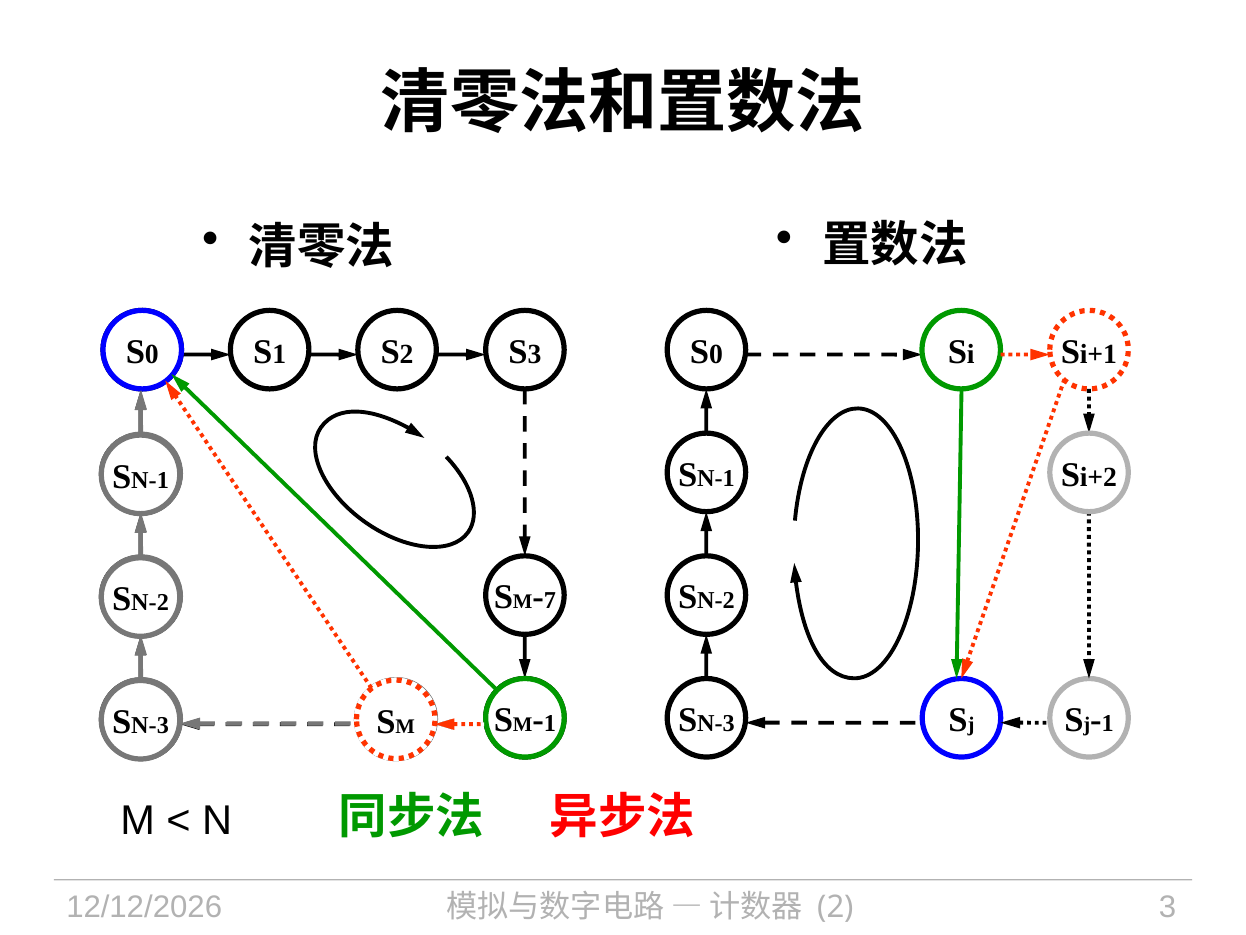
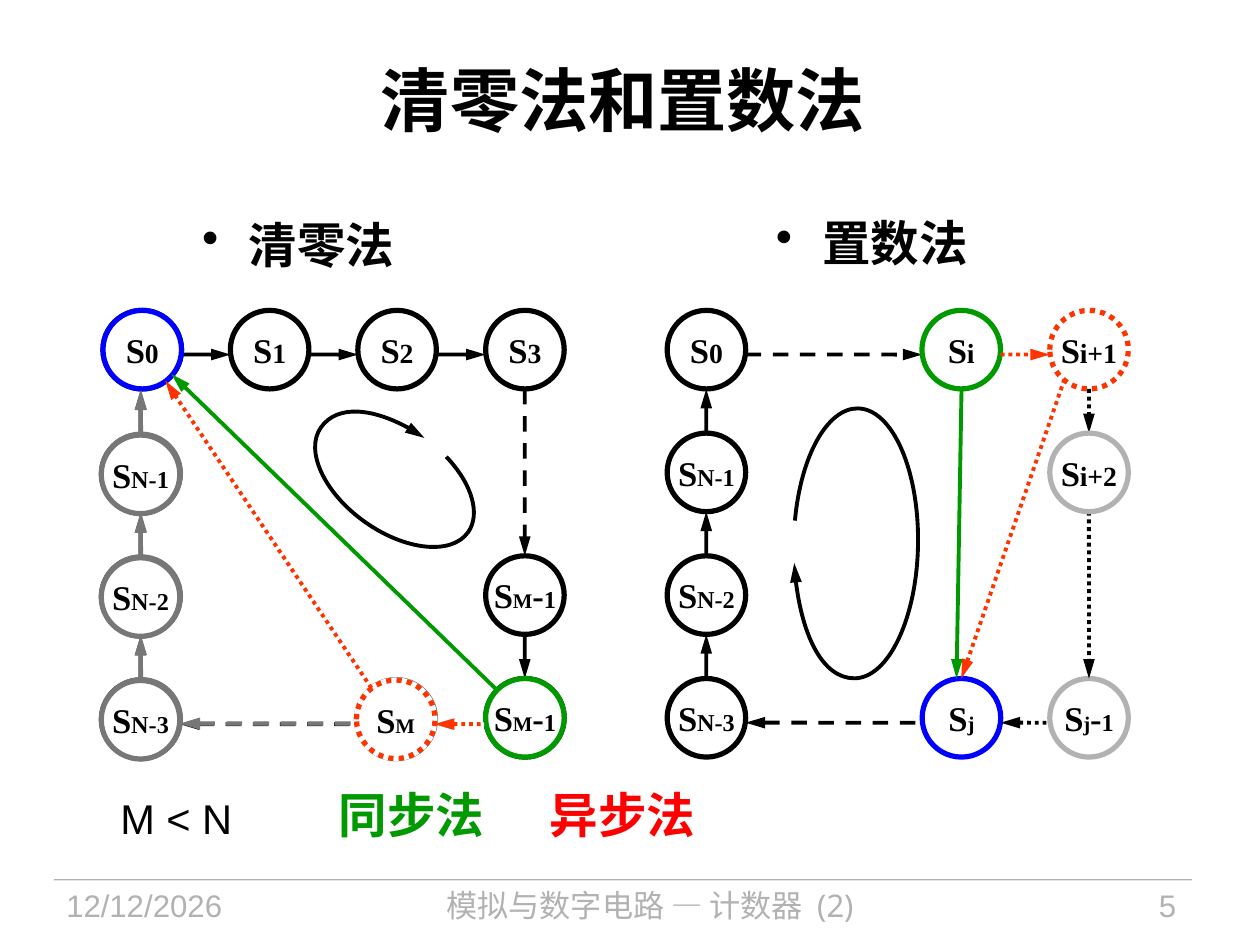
7: 7 -> 1 (550, 601)
2 3: 3 -> 5 (1167, 906)
